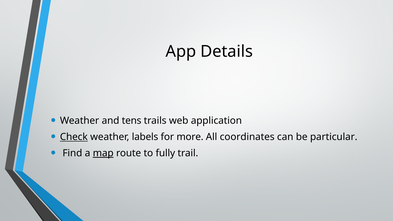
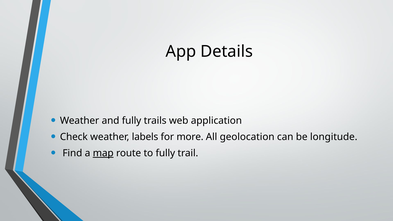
and tens: tens -> fully (132, 121)
Check underline: present -> none (74, 137)
coordinates: coordinates -> geolocation (247, 137)
particular: particular -> longitude (334, 137)
